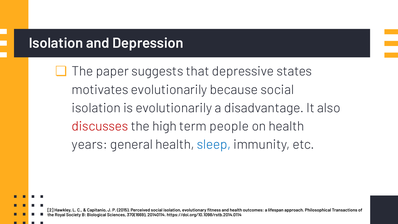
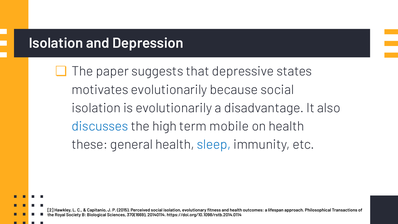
discusses colour: red -> blue (100, 126)
people: people -> mobile (229, 126)
years: years -> these (90, 145)
